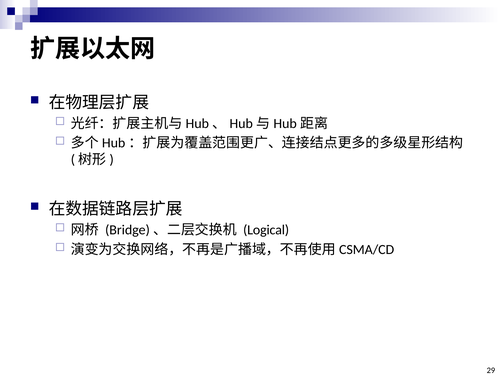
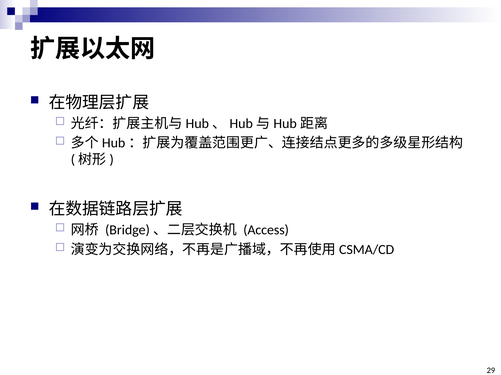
Logical: Logical -> Access (266, 230)
